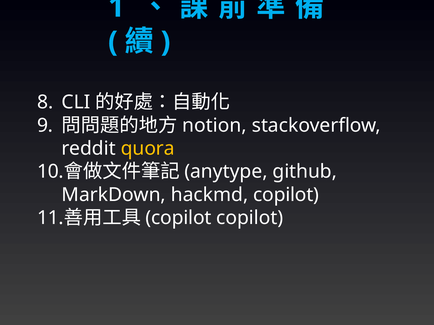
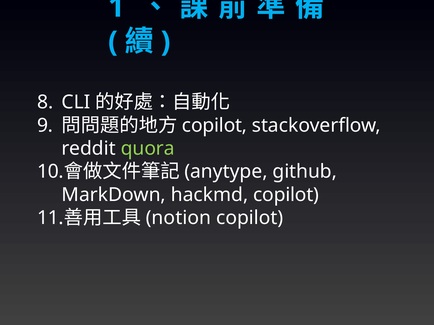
notion: notion -> copilot (215, 126)
quora colour: yellow -> light green (148, 149)
copilot: copilot -> notion (178, 218)
